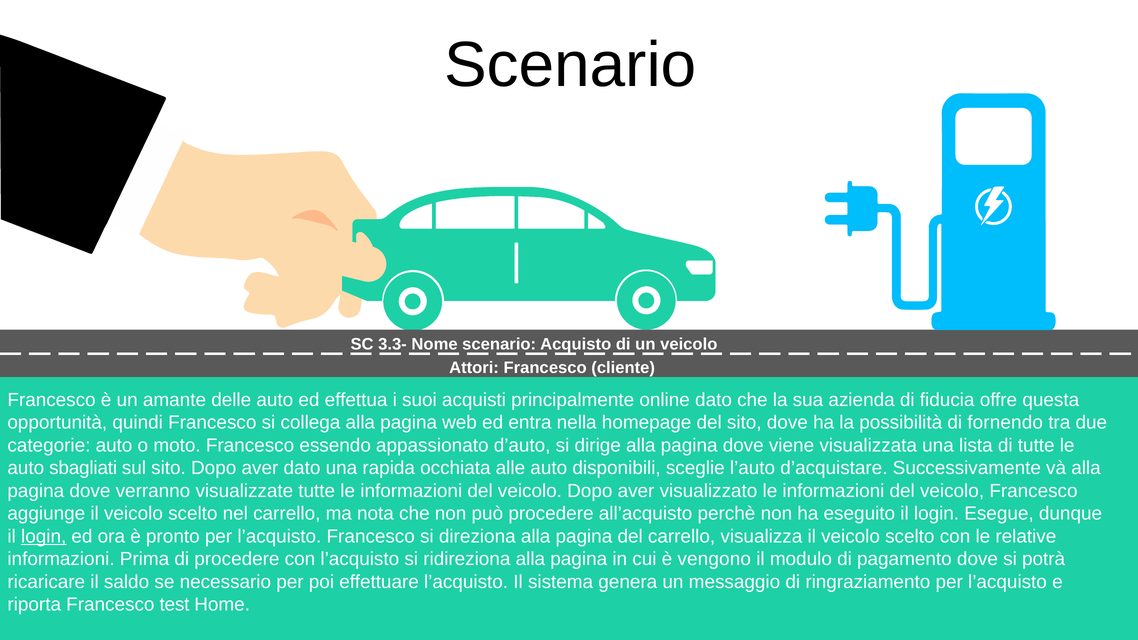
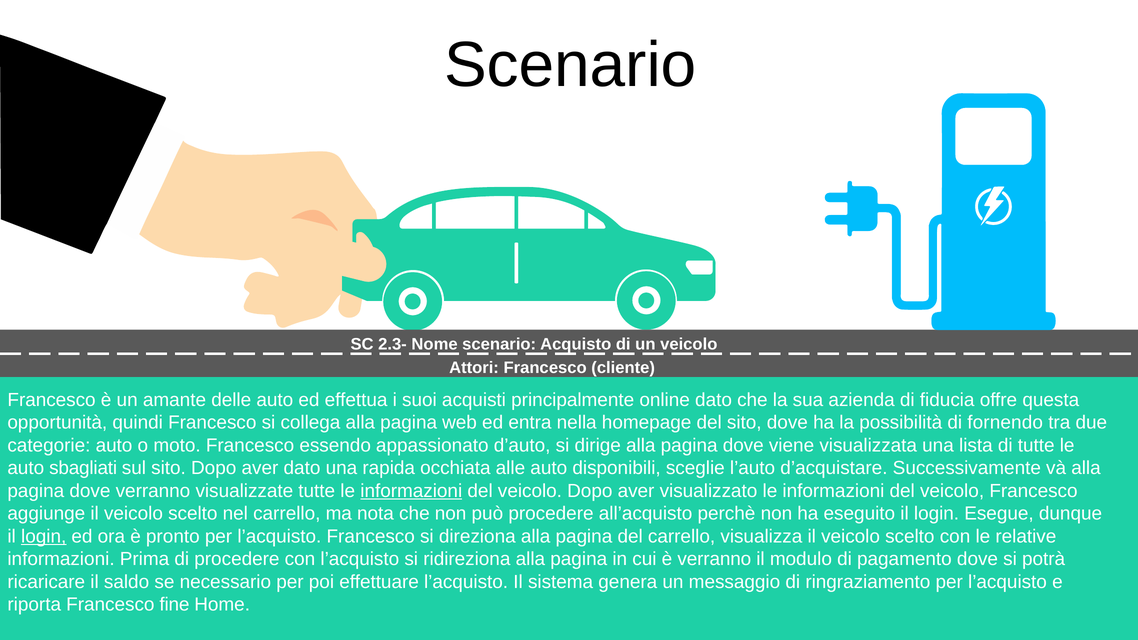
3.3-: 3.3- -> 2.3- (392, 344)
informazioni underline: none -> present (411, 491)
è vengono: vengono -> verranno (714, 559)
test: test -> fine (174, 605)
